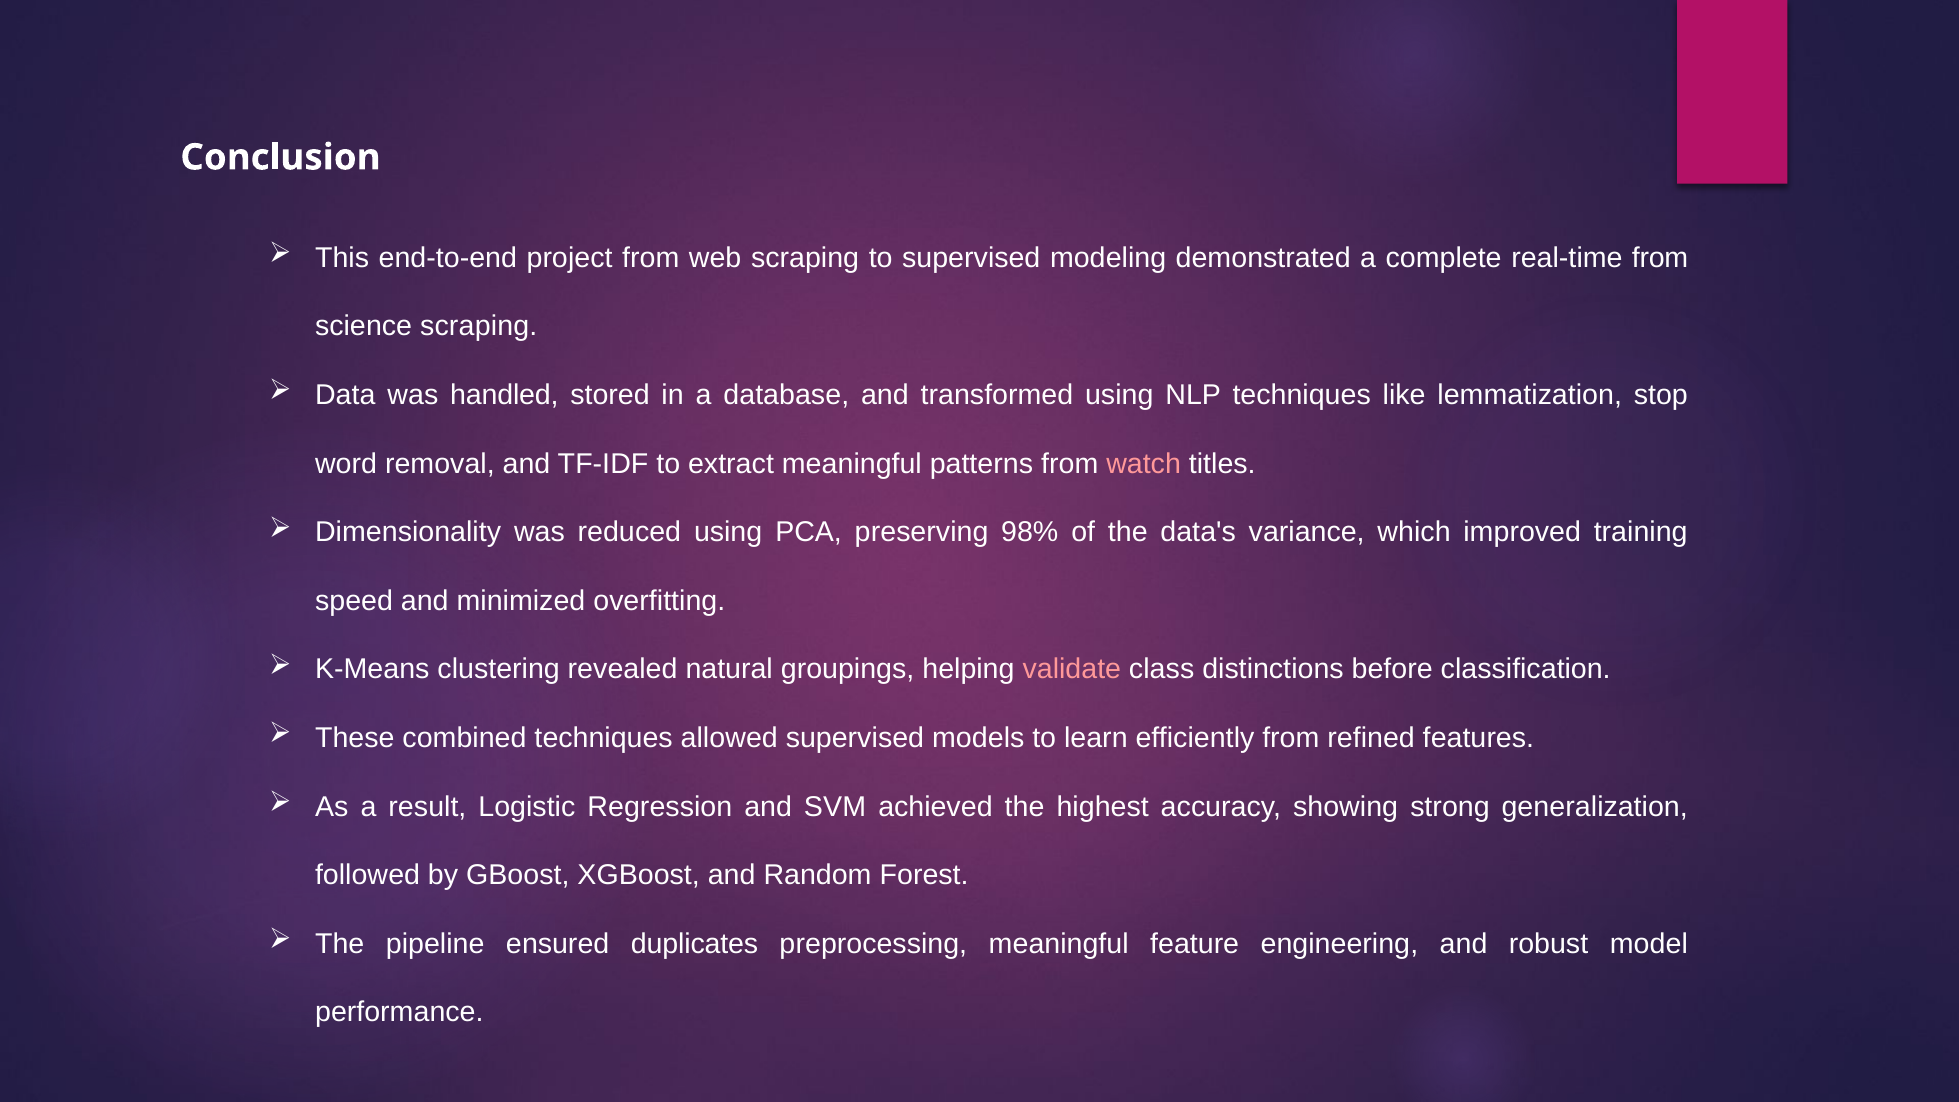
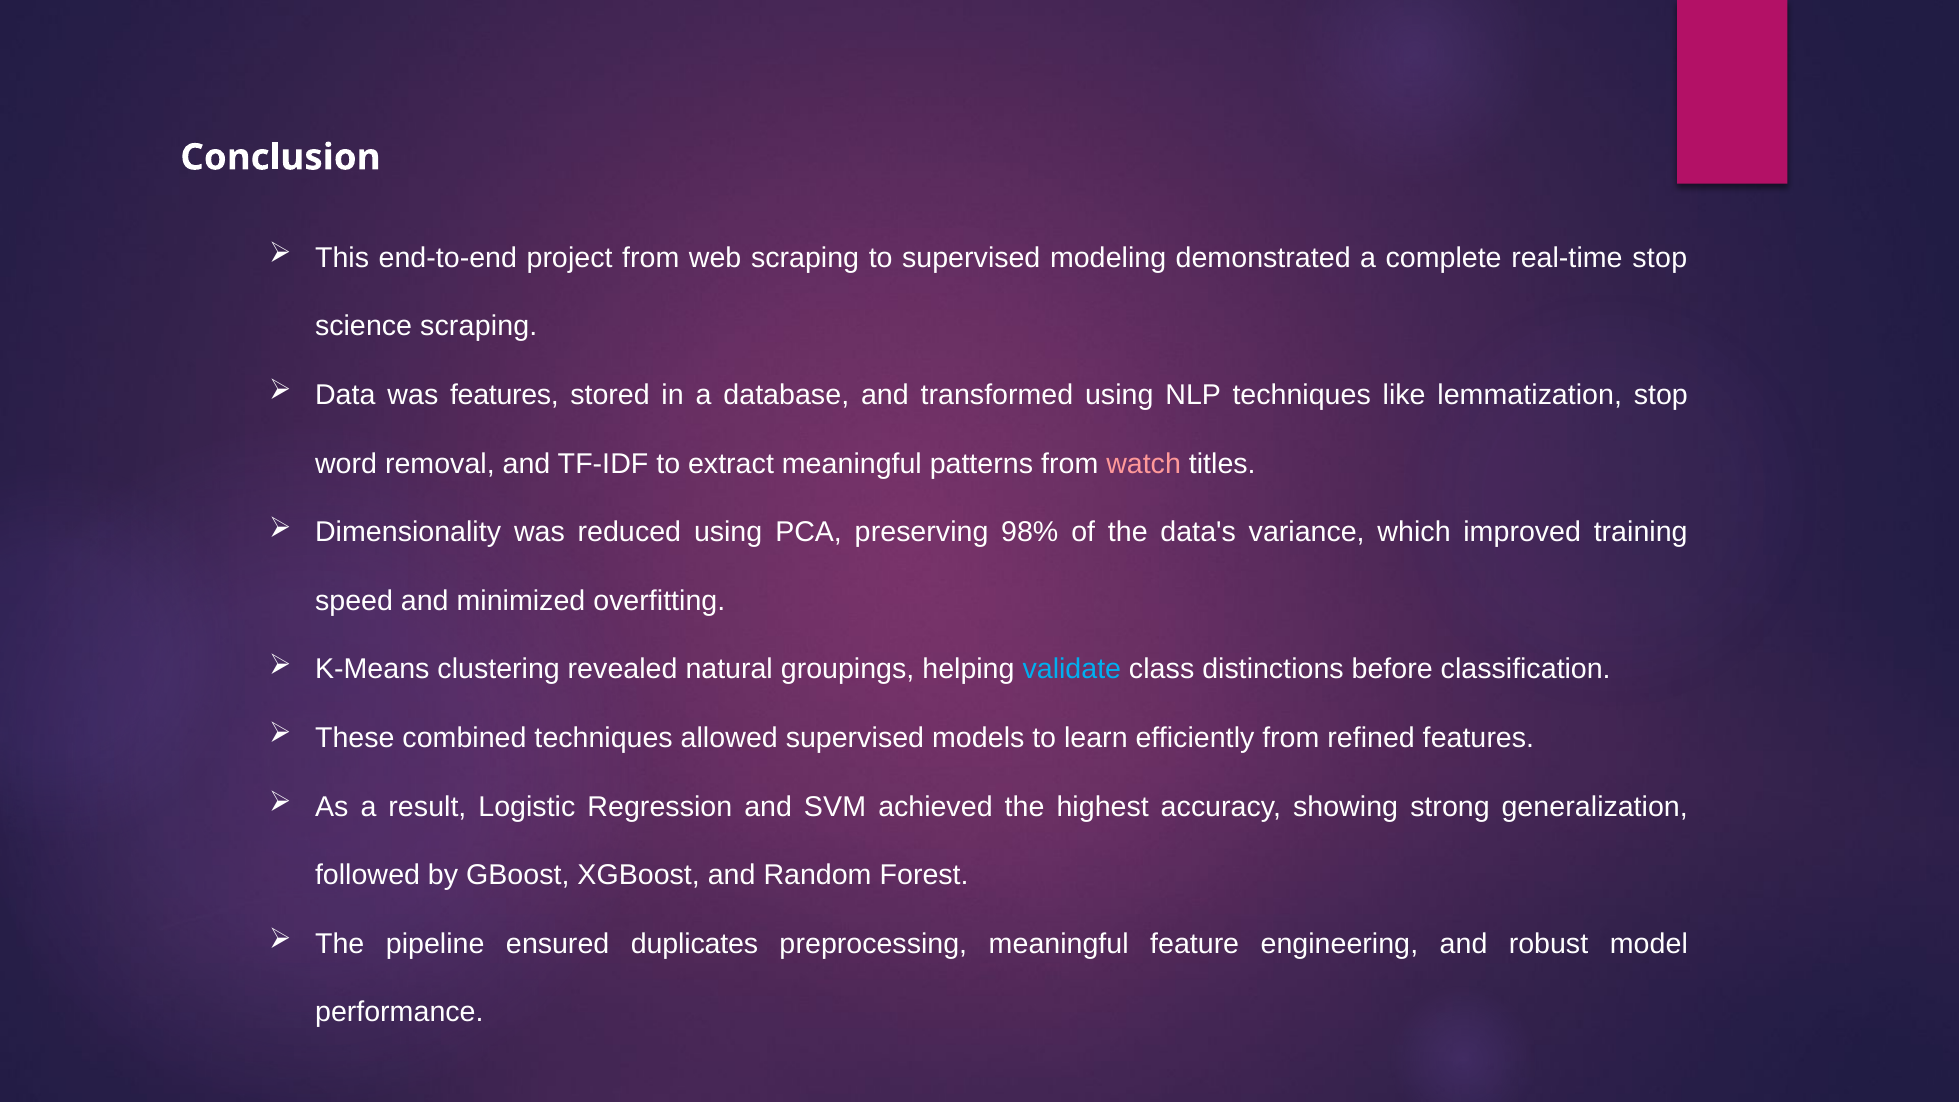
real-time from: from -> stop (1660, 258)
was handled: handled -> features (504, 395)
validate colour: pink -> light blue (1072, 669)
